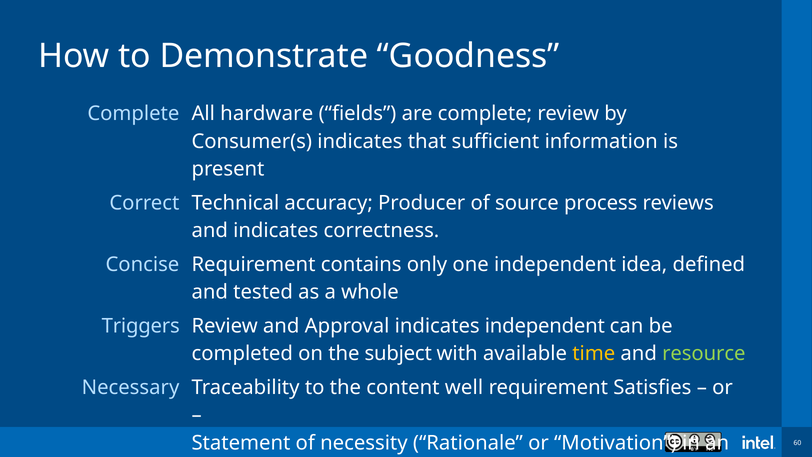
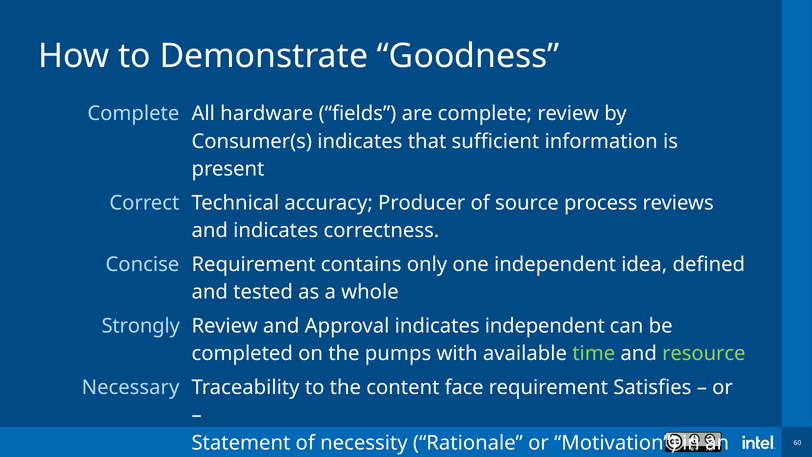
Triggers: Triggers -> Strongly (141, 326)
subject: subject -> pumps (398, 354)
time colour: yellow -> light green (594, 354)
well: well -> face (464, 387)
